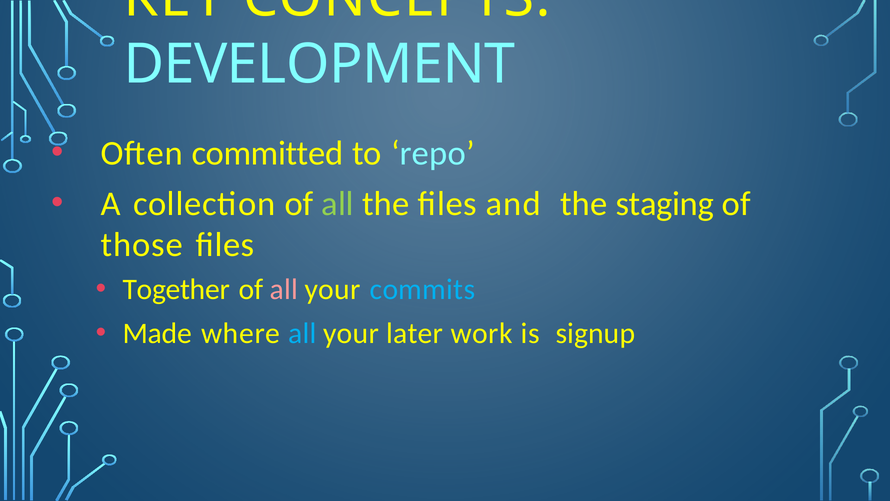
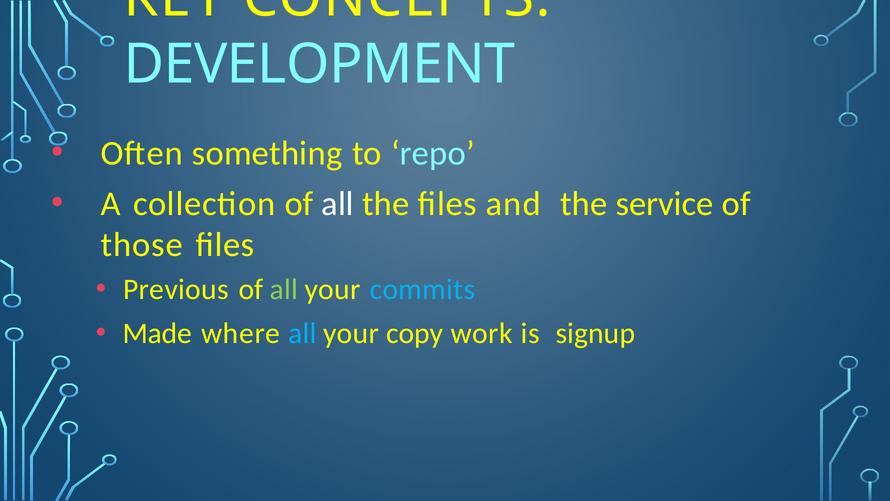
committed: committed -> something (267, 153)
all colour: light green -> white (338, 204)
staging: staging -> service (665, 204)
Together: Together -> Previous (176, 289)
all colour: pink -> light green (284, 289)
later: later -> copy (415, 333)
